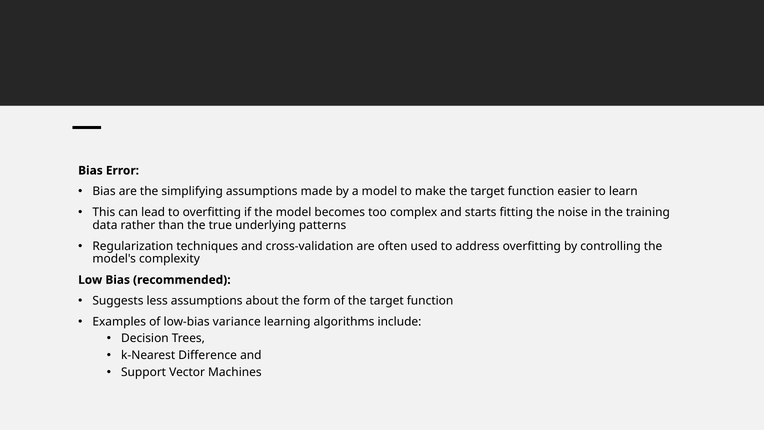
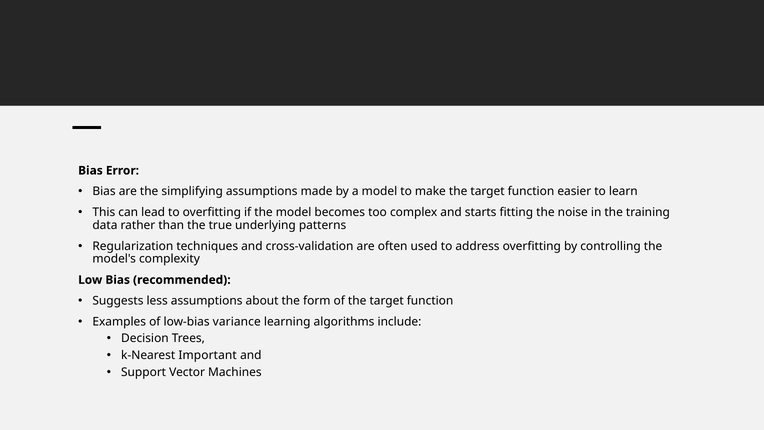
Difference: Difference -> Important (208, 355)
